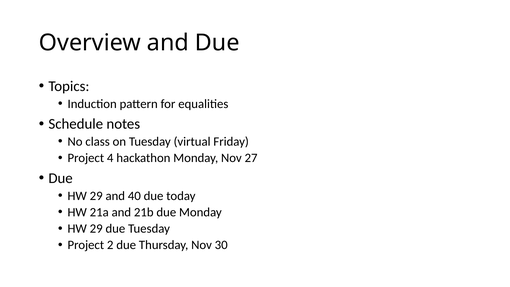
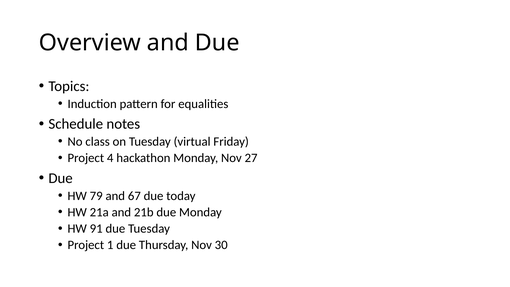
29: 29 -> 79 (96, 196)
40: 40 -> 67 (134, 196)
29: 29 -> 91 (96, 229)
2: 2 -> 1 (110, 245)
